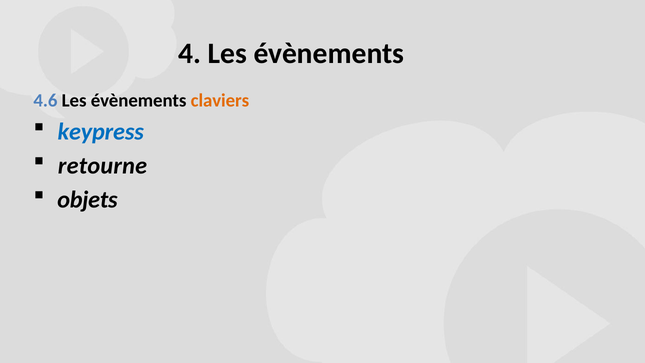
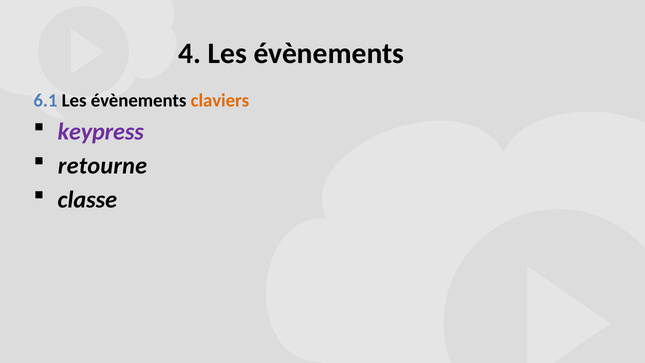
4.6: 4.6 -> 6.1 (45, 101)
keypress colour: blue -> purple (101, 132)
objets: objets -> classe (87, 199)
